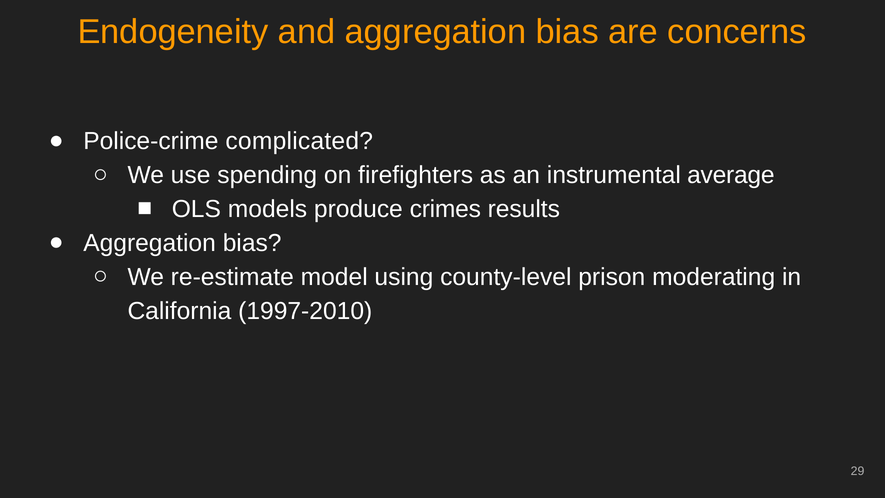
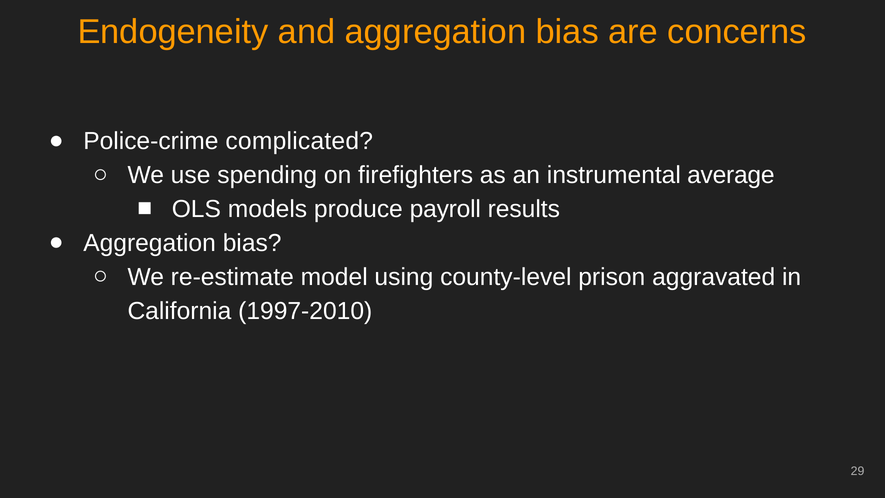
crimes: crimes -> payroll (445, 209)
moderating: moderating -> aggravated (714, 277)
